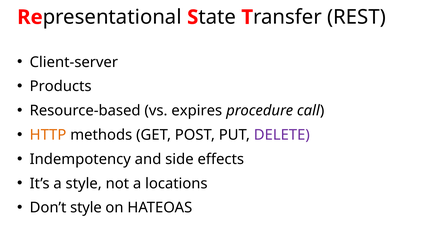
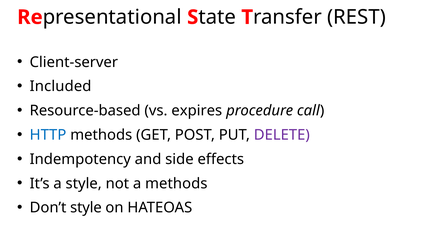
Products: Products -> Included (61, 87)
HTTP colour: orange -> blue (48, 135)
a locations: locations -> methods (176, 184)
